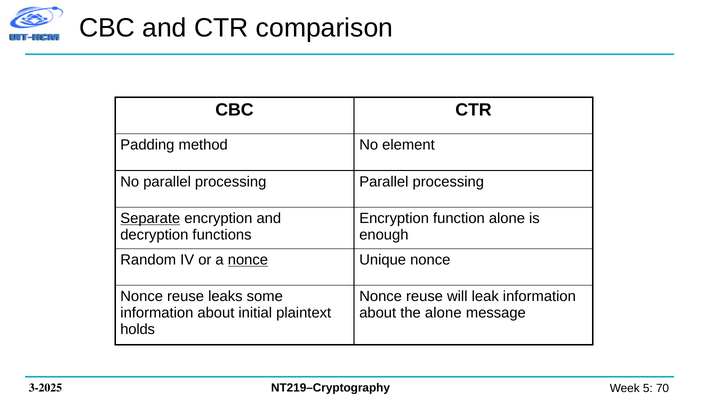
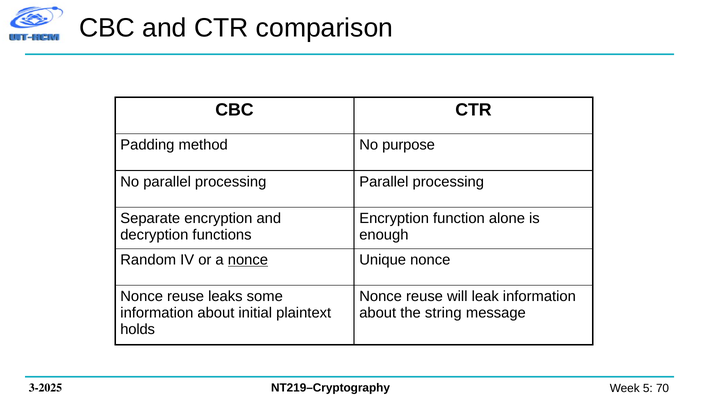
element: element -> purpose (409, 145)
Separate underline: present -> none (150, 219)
the alone: alone -> string (443, 313)
